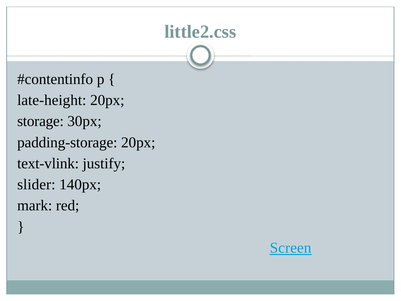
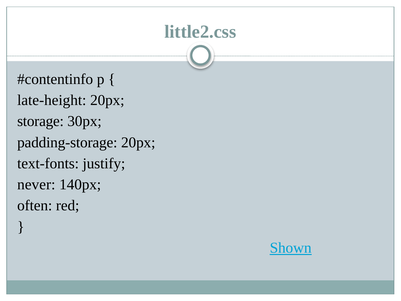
text-vlink: text-vlink -> text-fonts (48, 163)
slider: slider -> never (36, 184)
mark: mark -> often (35, 205)
Screen: Screen -> Shown (291, 248)
